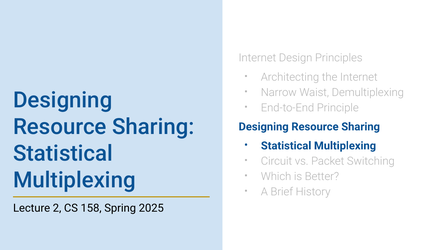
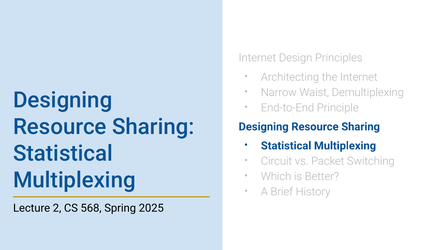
158: 158 -> 568 (91, 208)
